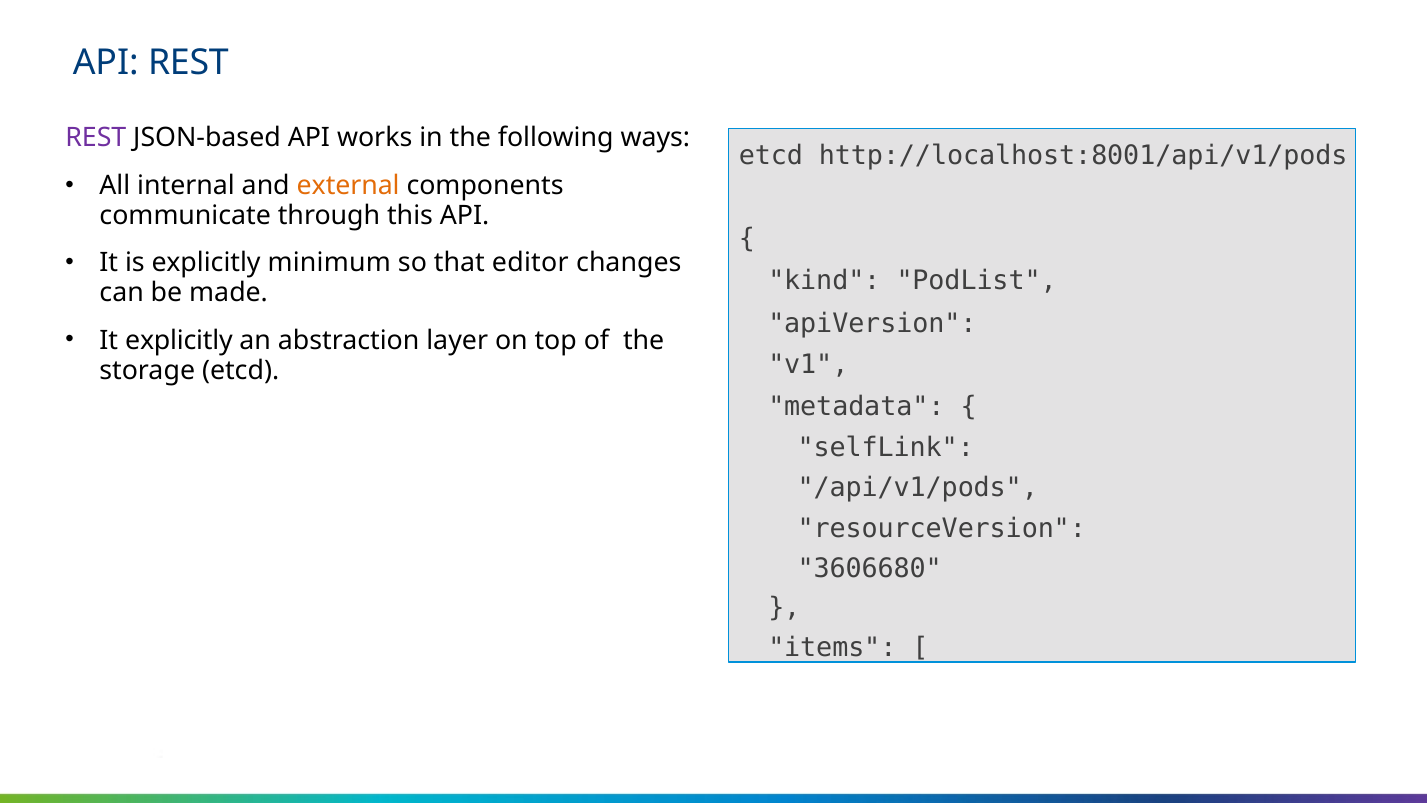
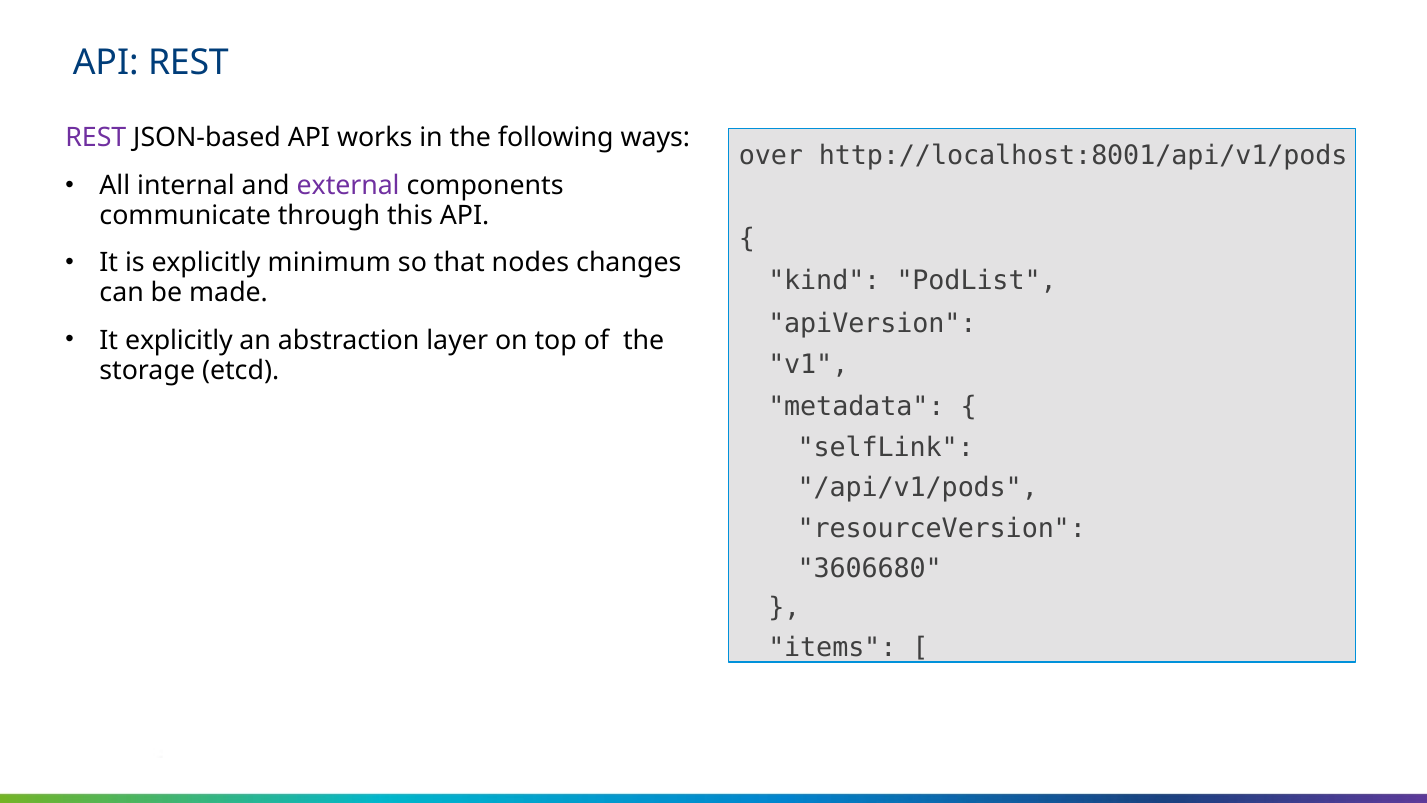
etcd: etcd -> over (771, 156)
external colour: orange -> purple (348, 186)
editor: editor -> nodes (530, 263)
